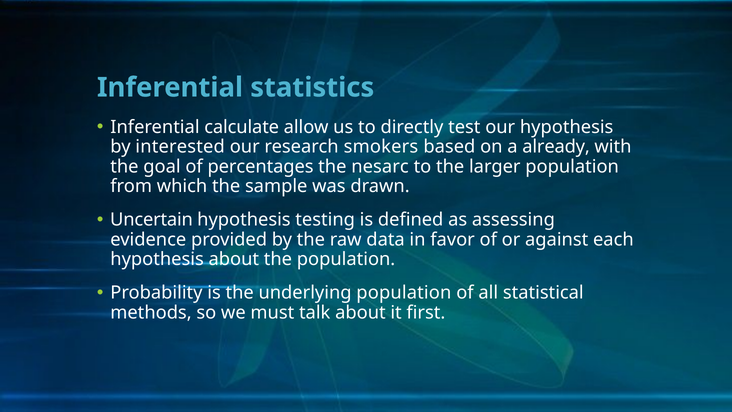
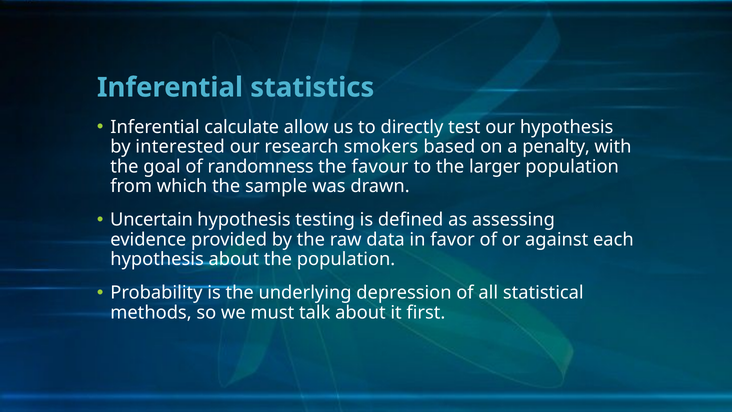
already: already -> penalty (556, 147)
percentages: percentages -> randomness (261, 166)
nesarc: nesarc -> favour (380, 166)
underlying population: population -> depression (404, 293)
